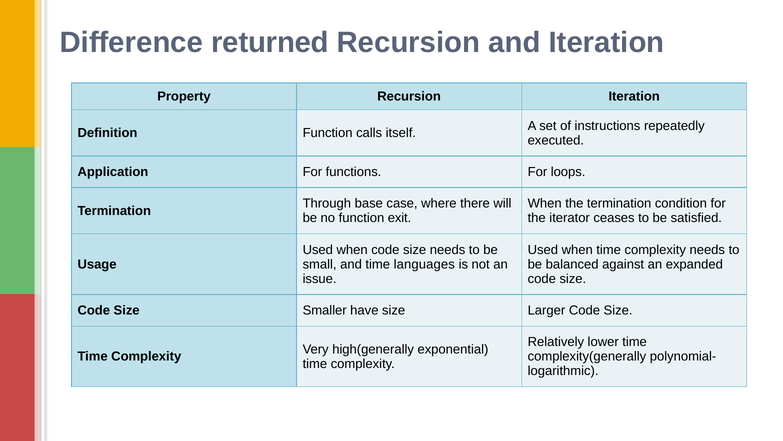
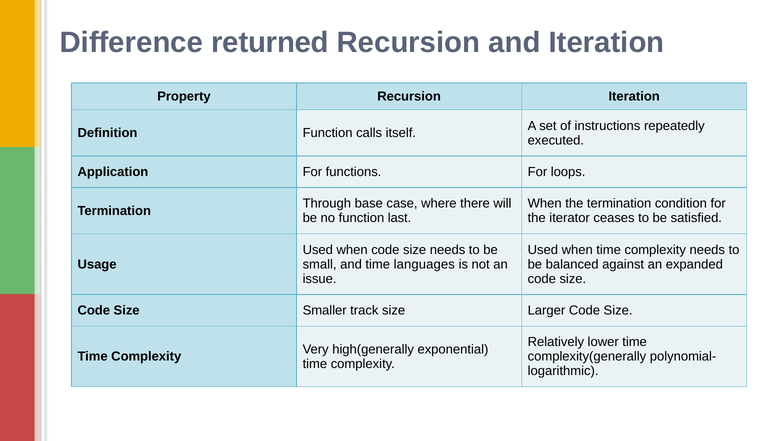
exit: exit -> last (399, 218)
have: have -> track (364, 310)
